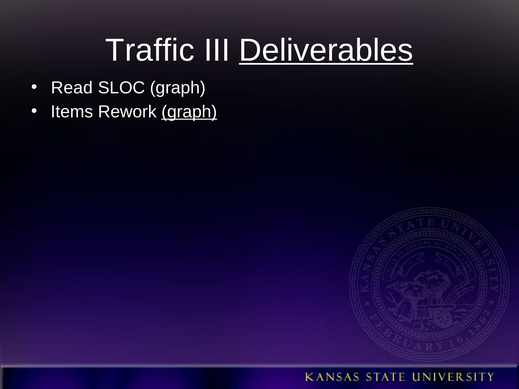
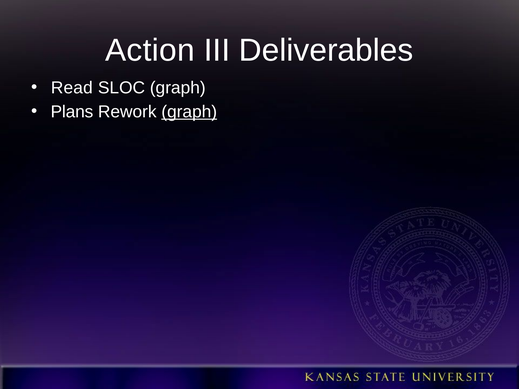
Traffic: Traffic -> Action (150, 50)
Deliverables underline: present -> none (326, 50)
Items: Items -> Plans (72, 112)
